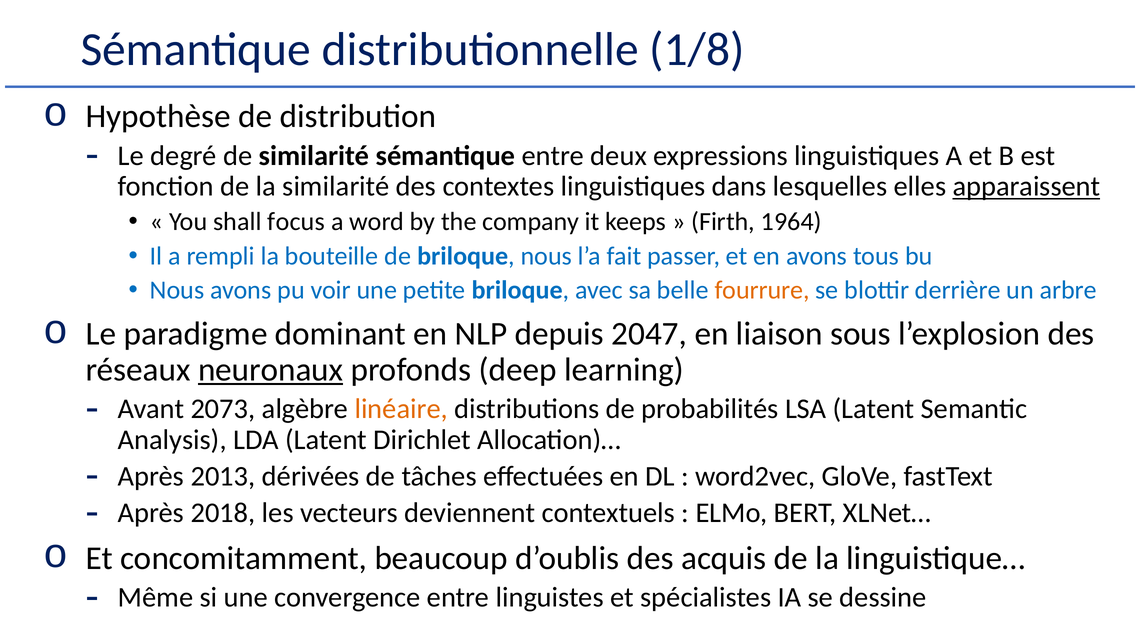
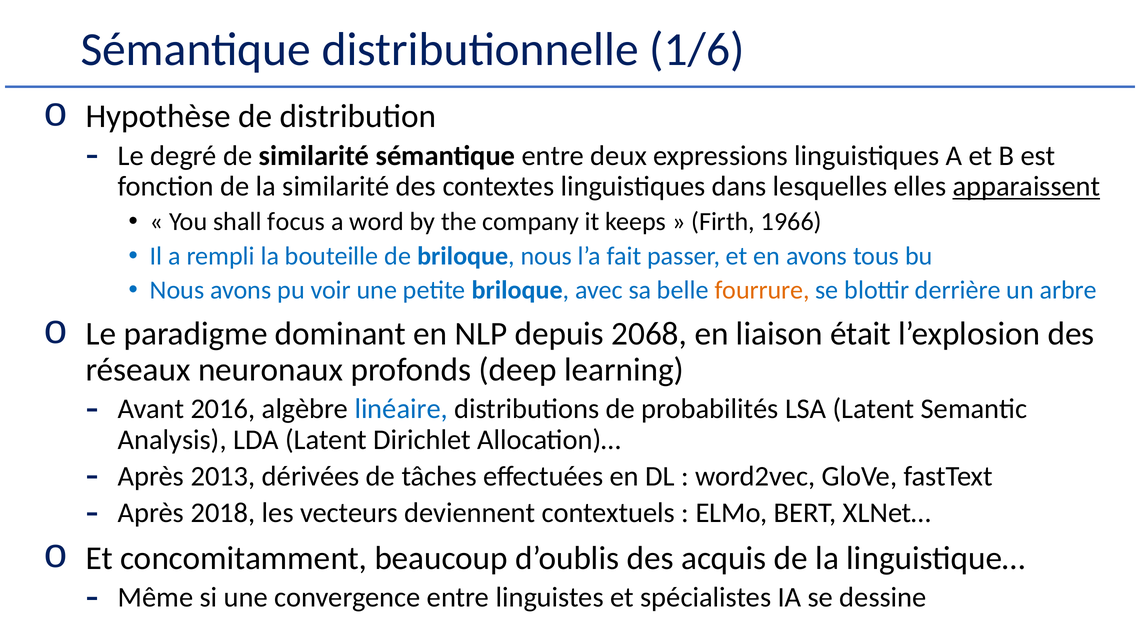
1/8: 1/8 -> 1/6 (697, 50)
1964: 1964 -> 1966 (791, 222)
2047: 2047 -> 2068 (649, 334)
sous: sous -> était (861, 334)
neuronaux underline: present -> none (271, 370)
2073: 2073 -> 2016 (223, 409)
linéaire colour: orange -> blue (401, 409)
